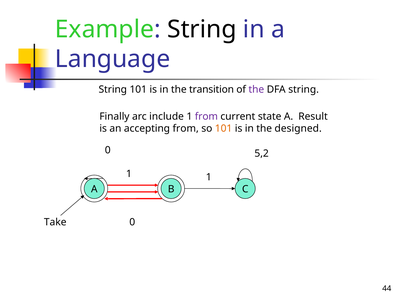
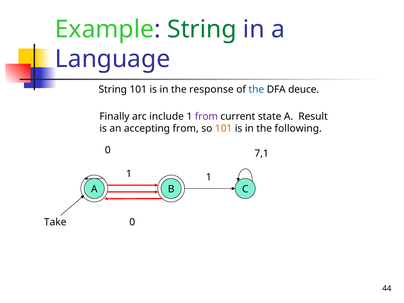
String colour: black -> green (202, 29)
transition: transition -> response (211, 90)
the colour: purple -> blue (256, 90)
DFA string: string -> deuce (304, 90)
designed: designed -> following (298, 129)
5,2: 5,2 -> 7,1 (262, 154)
